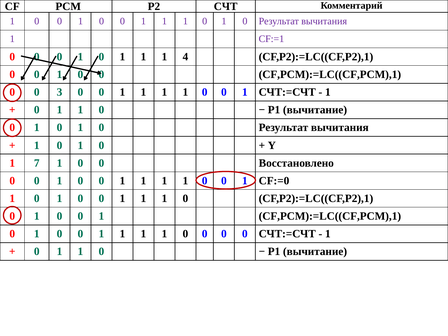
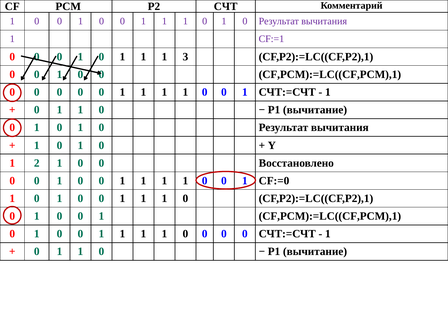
4: 4 -> 3 (185, 57)
3: 3 -> 0 (59, 92)
7: 7 -> 2 (37, 163)
